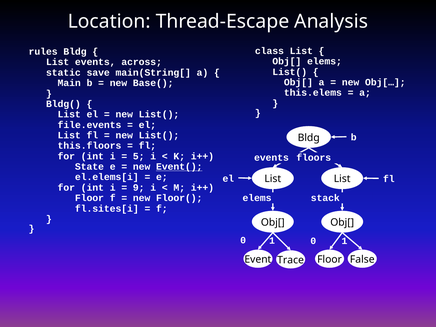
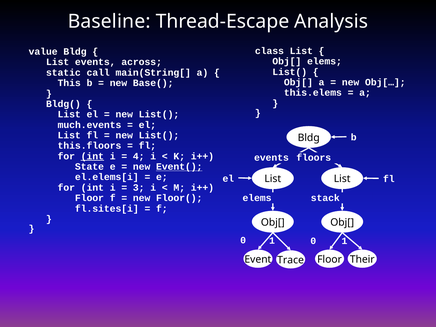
Location: Location -> Baseline (109, 21)
rules: rules -> value (43, 52)
save: save -> call (98, 73)
Main: Main -> This (69, 83)
file.events: file.events -> much.events (89, 125)
int underline: none -> present (92, 156)
5: 5 -> 4 (139, 156)
9: 9 -> 3 (139, 188)
False: False -> Their (362, 259)
